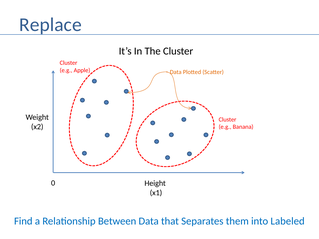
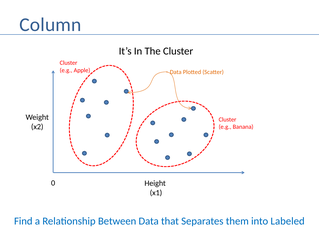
Replace: Replace -> Column (50, 25)
